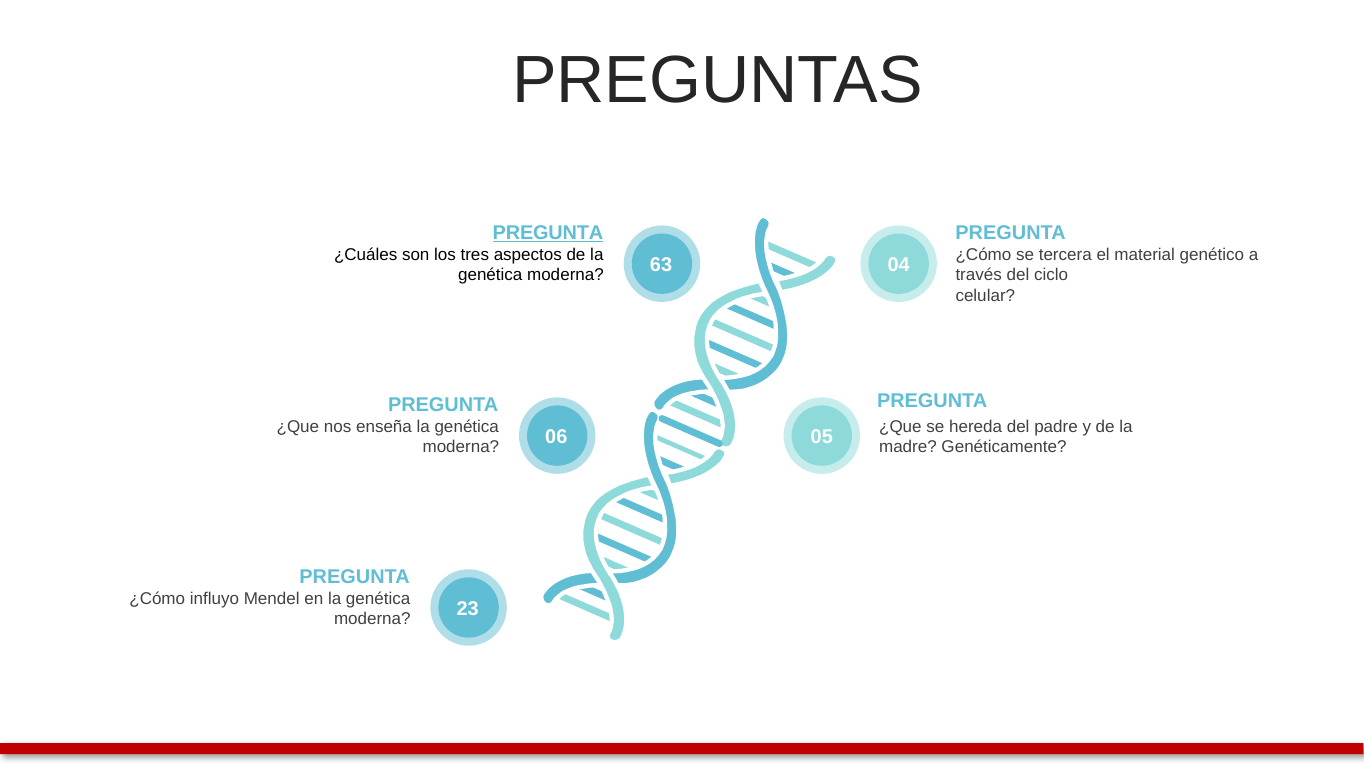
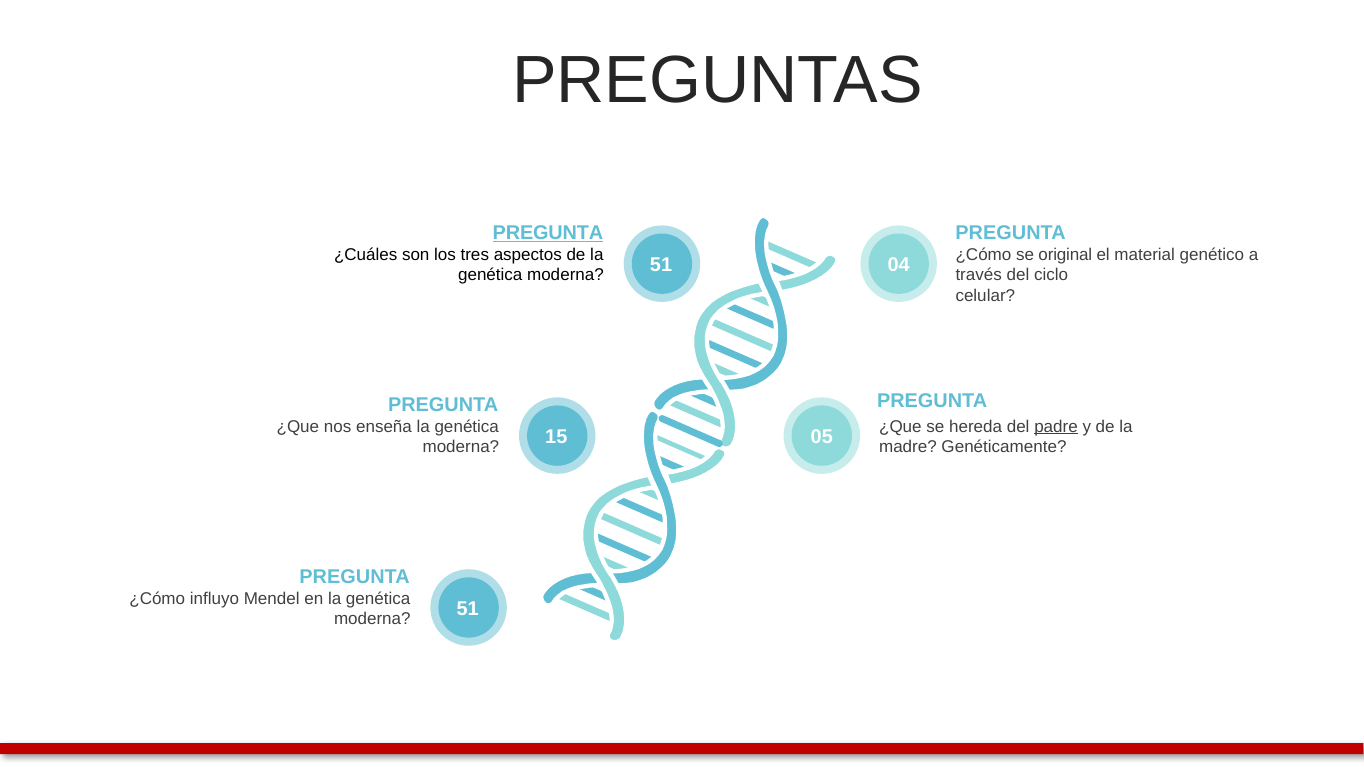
tercera: tercera -> original (1065, 255)
63: 63 -> 51 (661, 265)
padre underline: none -> present (1056, 427)
06: 06 -> 15 (556, 437)
23: 23 -> 51 (468, 609)
